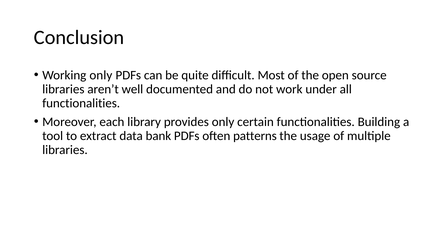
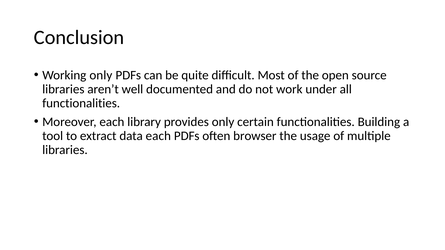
data bank: bank -> each (158, 136)
patterns: patterns -> browser (255, 136)
